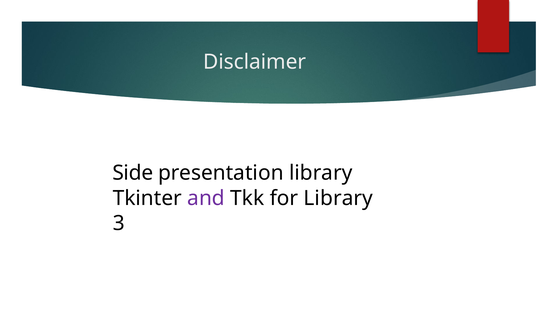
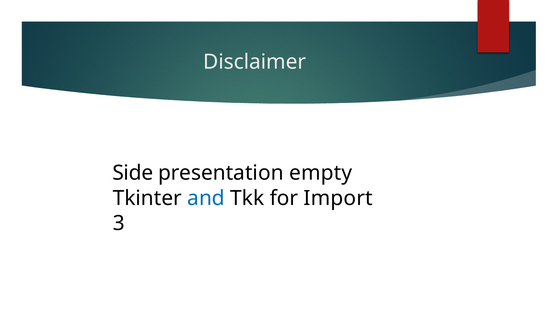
presentation library: library -> empty (321, 173)
and colour: purple -> blue (206, 198)
for Library: Library -> Import (338, 198)
